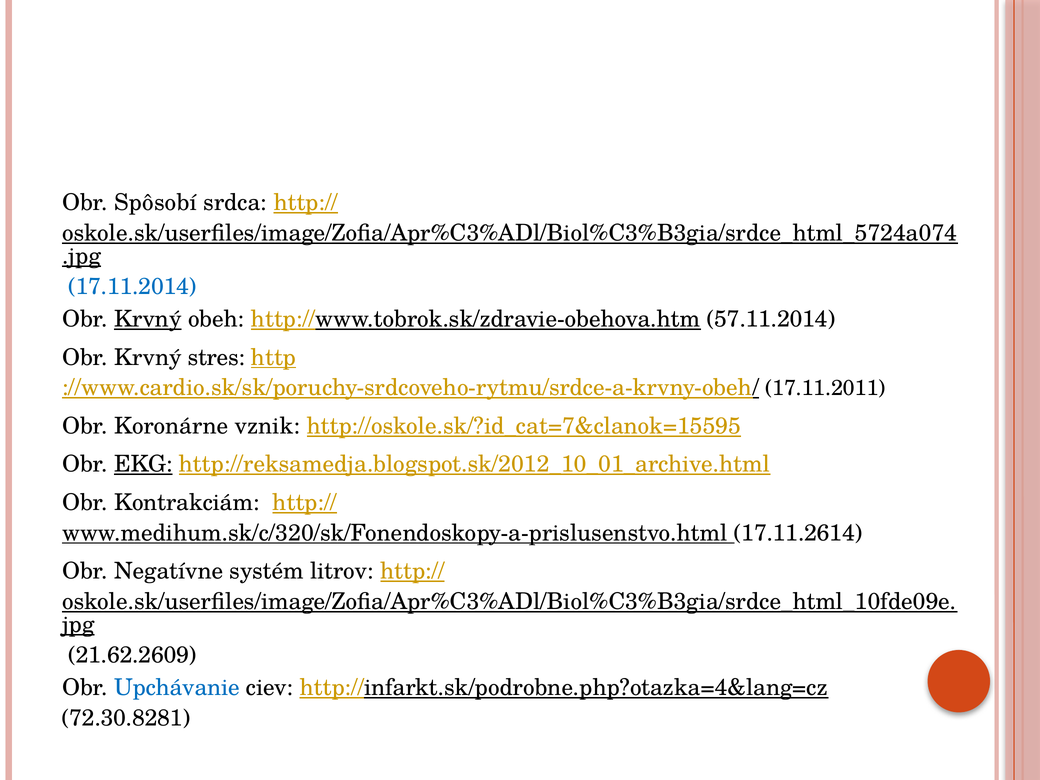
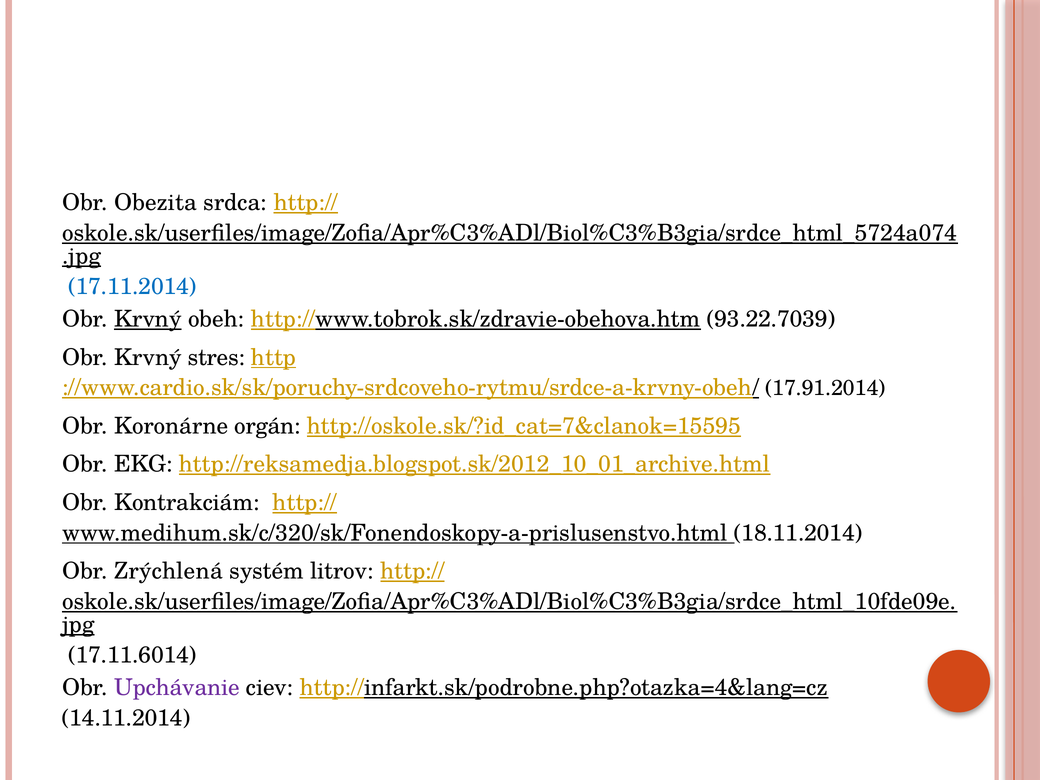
Spôsobí: Spôsobí -> Obezita (156, 203)
57.11.2014: 57.11.2014 -> 93.22.7039 (771, 319)
17.11.2011: 17.11.2011 -> 17.91.2014 (825, 388)
vznik: vznik -> orgán (267, 426)
EKG underline: present -> none (143, 464)
17.11.2614: 17.11.2614 -> 18.11.2014 (798, 533)
Negatívne: Negatívne -> Zrýchlená (169, 571)
21.62.2609: 21.62.2609 -> 17.11.6014 (132, 655)
Upchávanie colour: blue -> purple (177, 688)
72.30.8281: 72.30.8281 -> 14.11.2014 (126, 718)
